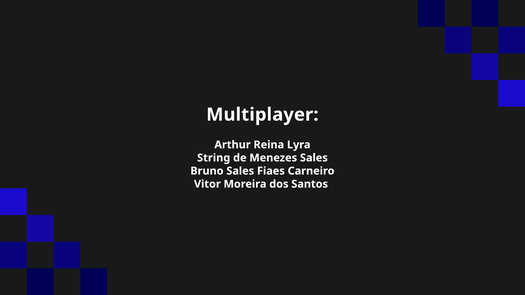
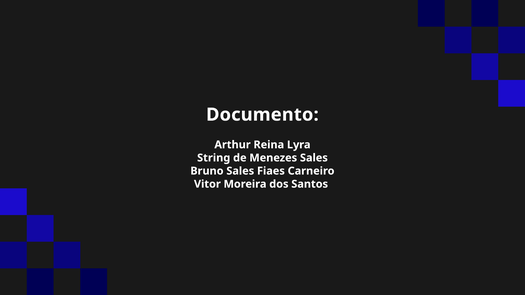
Multiplayer: Multiplayer -> Documento (262, 115)
